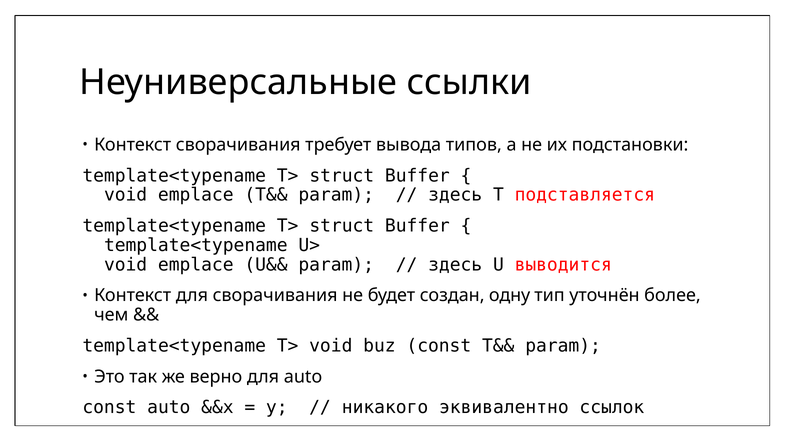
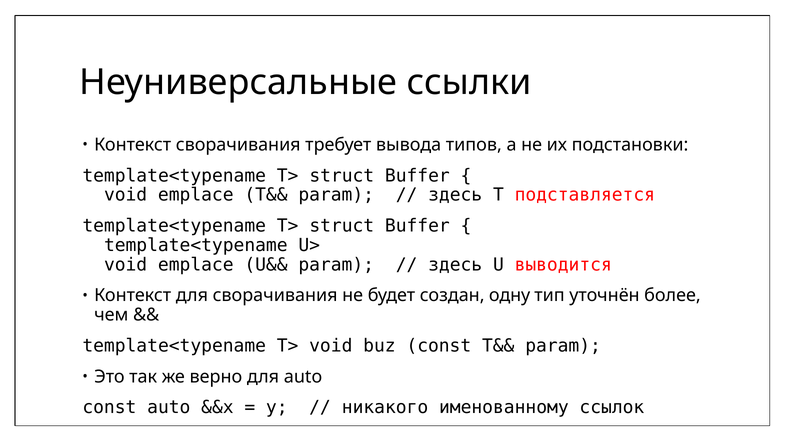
эквивалентно: эквивалентно -> именованному (504, 408)
